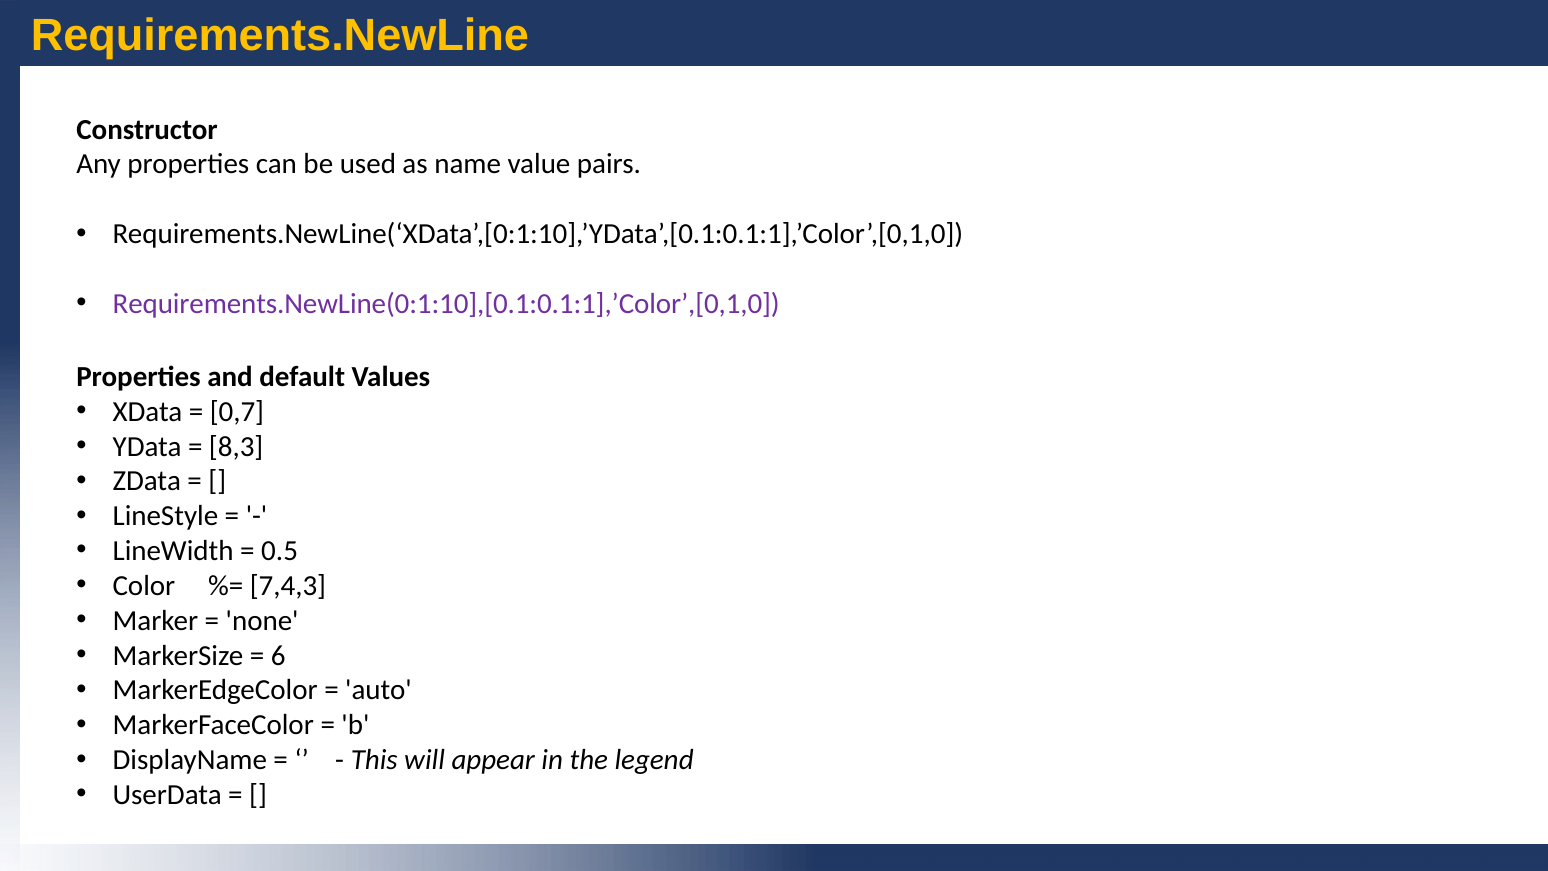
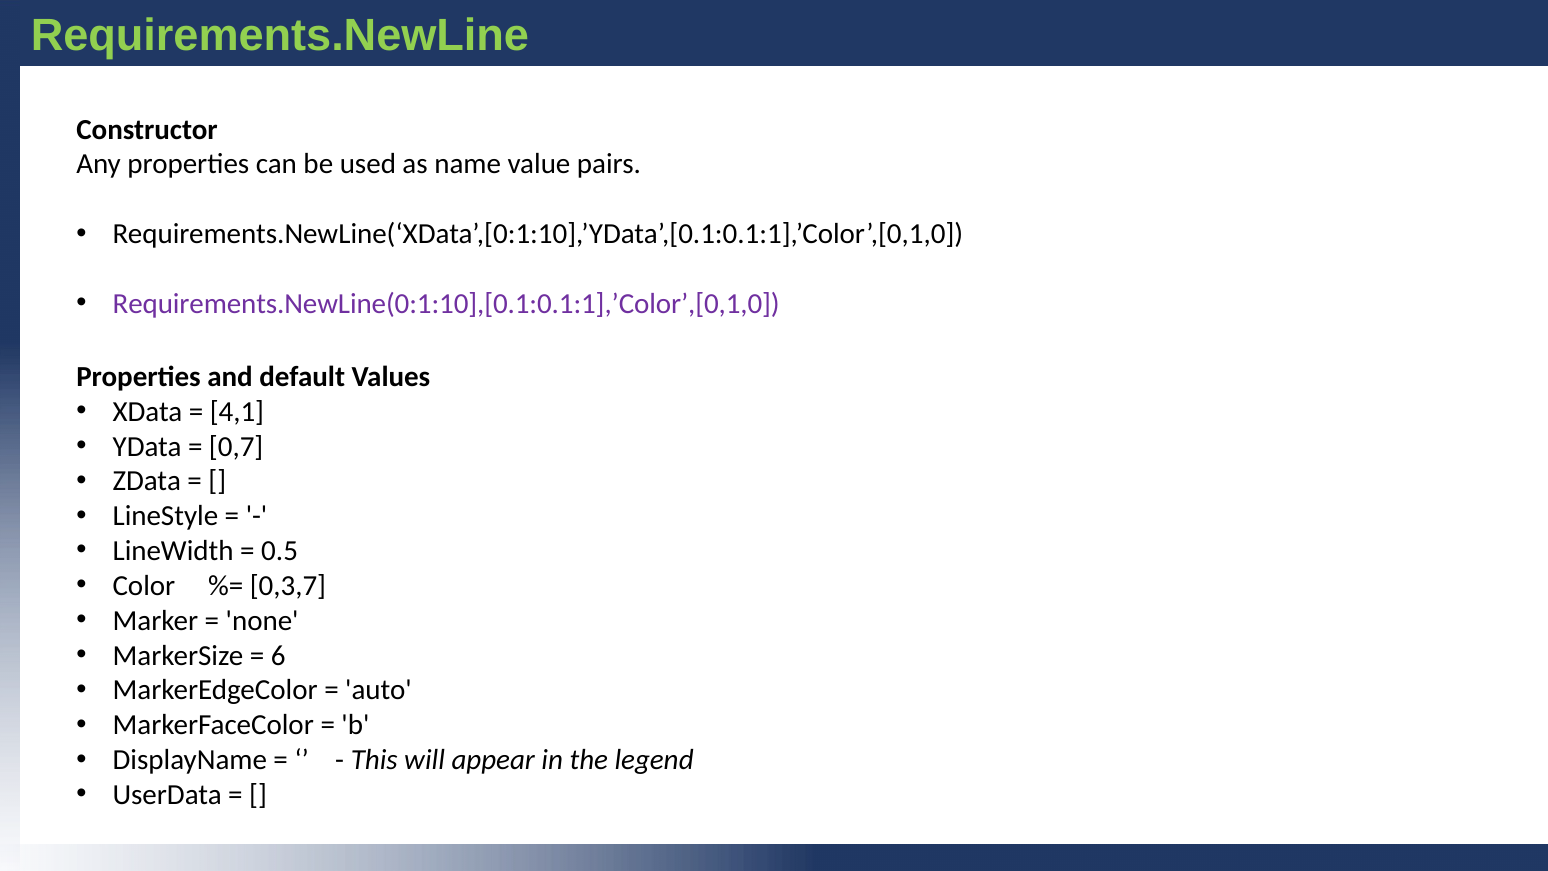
Requirements.NewLine colour: yellow -> light green (280, 36)
0,7: 0,7 -> 4,1 (237, 411)
8,3: 8,3 -> 0,7 (236, 446)
7,4,3: 7,4,3 -> 0,3,7 (288, 586)
